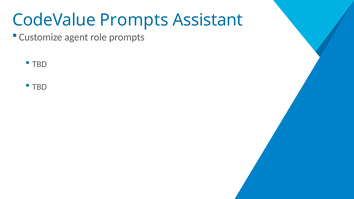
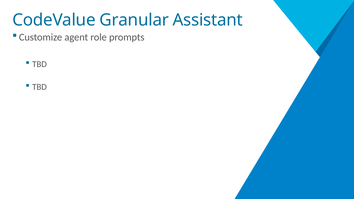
CodeValue Prompts: Prompts -> Granular (134, 20)
